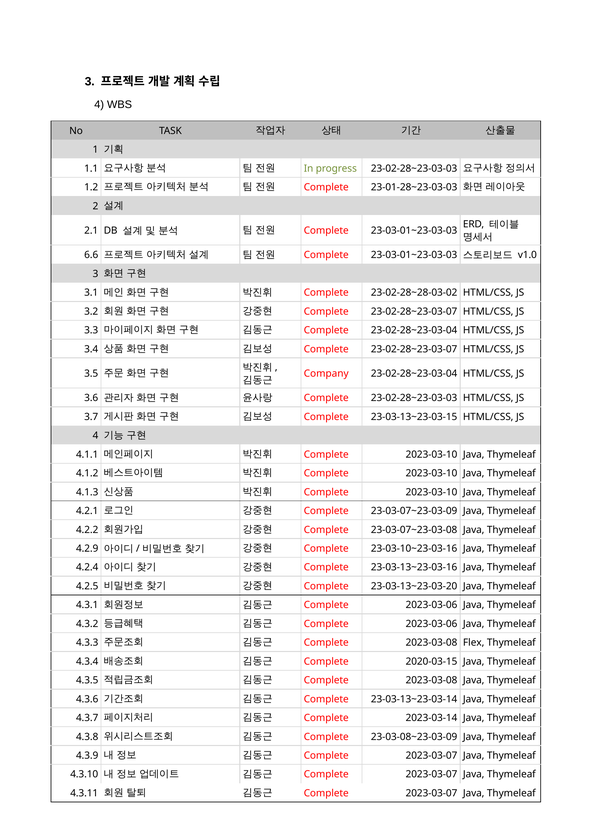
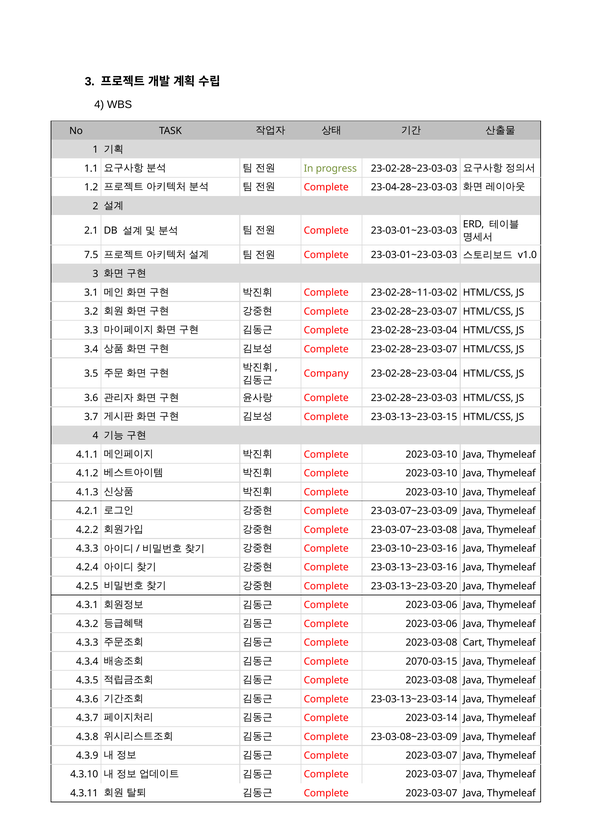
23-01-28~23-03-03: 23-01-28~23-03-03 -> 23-04-28~23-03-03 (414, 187)
6.6: 6.6 -> 7.5 (91, 255)
23-02-28~28-03-02: 23-02-28~28-03-02 -> 23-02-28~11-03-02 (414, 293)
4.2.9: 4.2.9 -> 4.3.3 (87, 548)
Flex: Flex -> Cart (474, 642)
2020-03-15: 2020-03-15 -> 2070-03-15 (431, 661)
